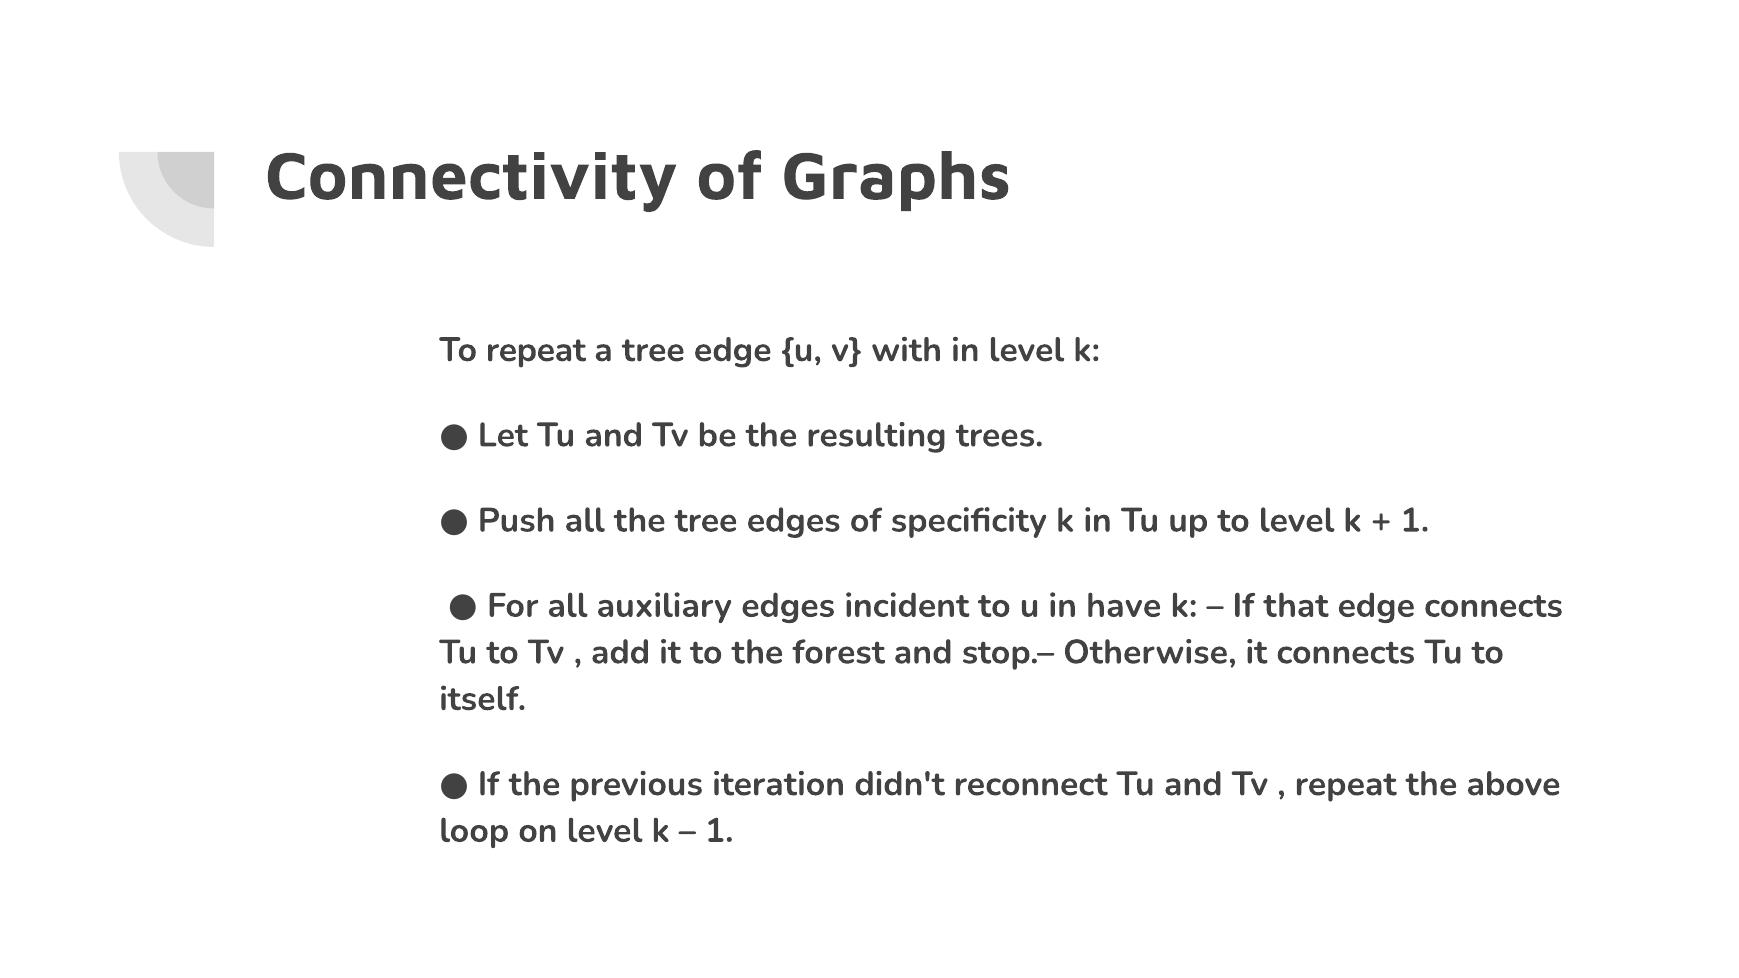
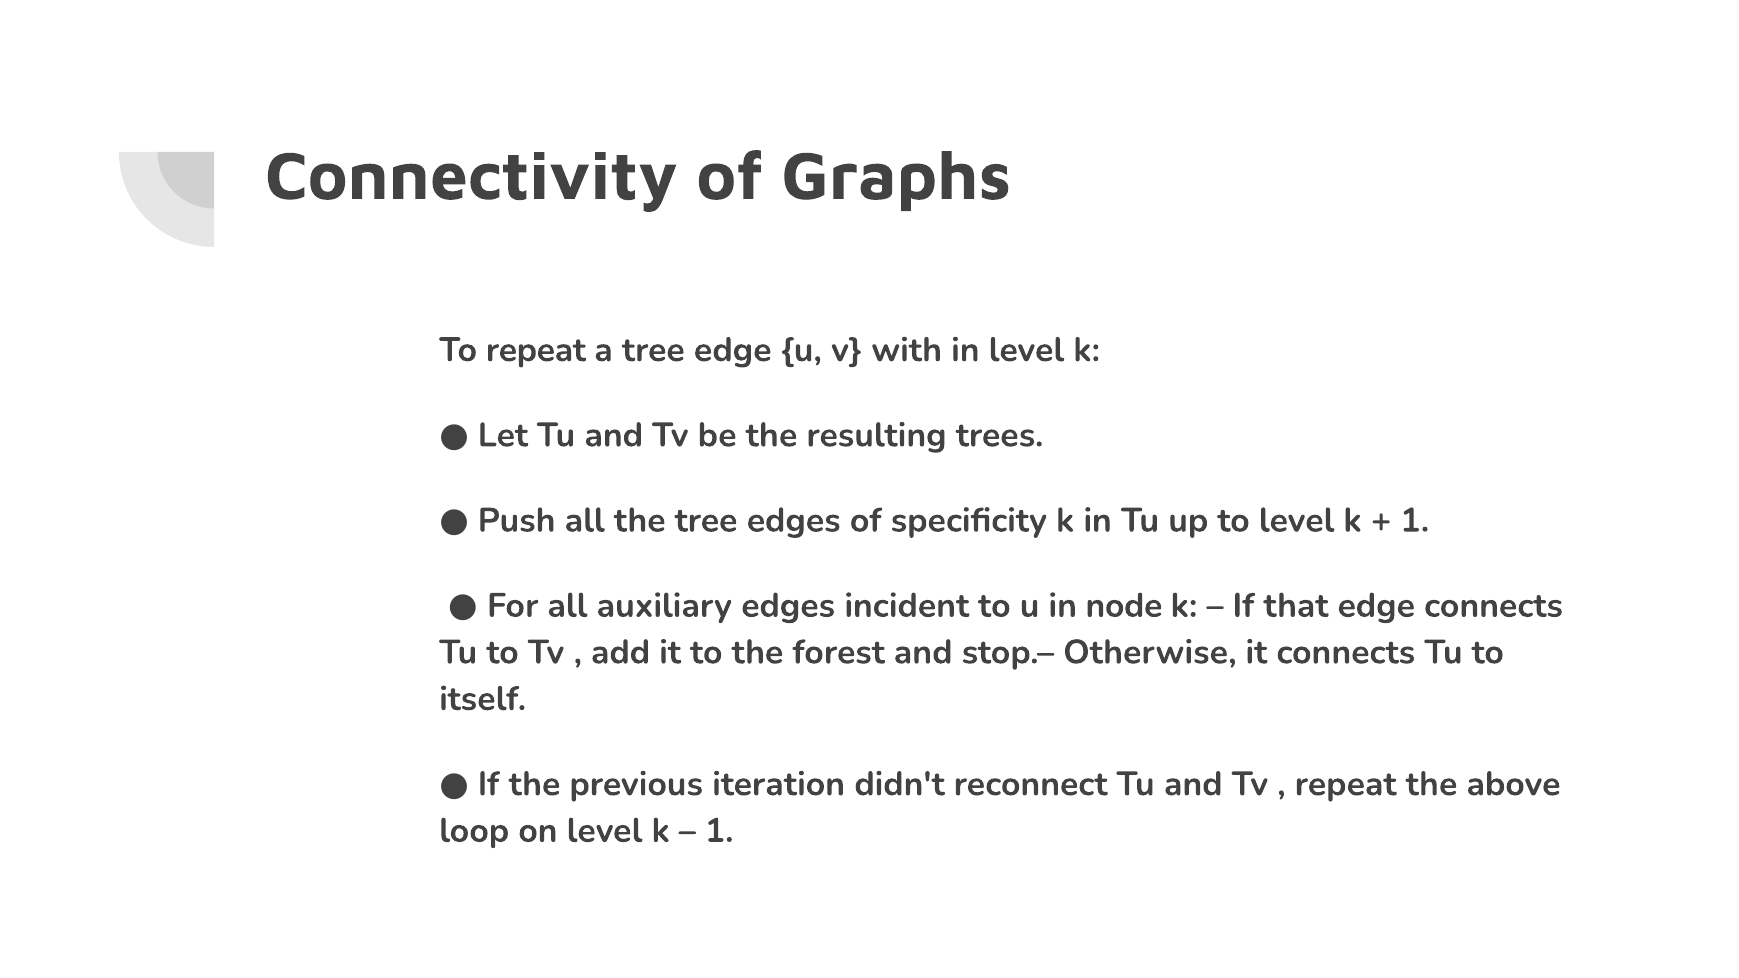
have: have -> node (1124, 606)
